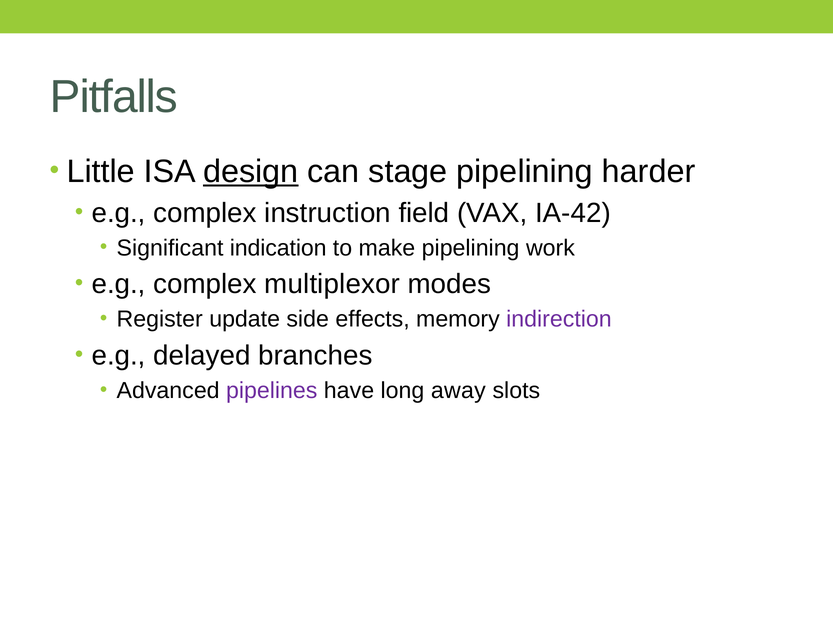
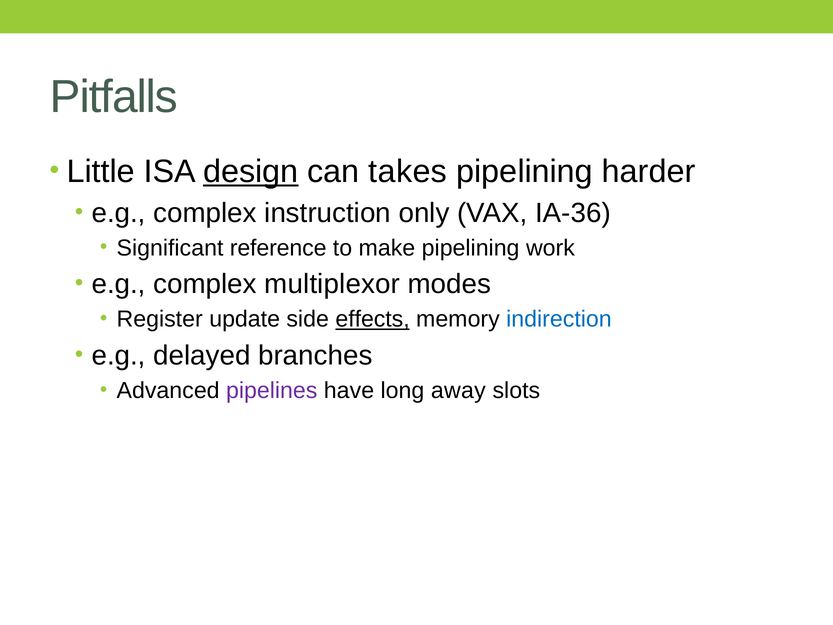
stage: stage -> takes (408, 172)
field: field -> only (424, 213)
IA-42: IA-42 -> IA-36 (573, 213)
indication: indication -> reference (278, 248)
effects underline: none -> present (373, 319)
indirection colour: purple -> blue (559, 319)
